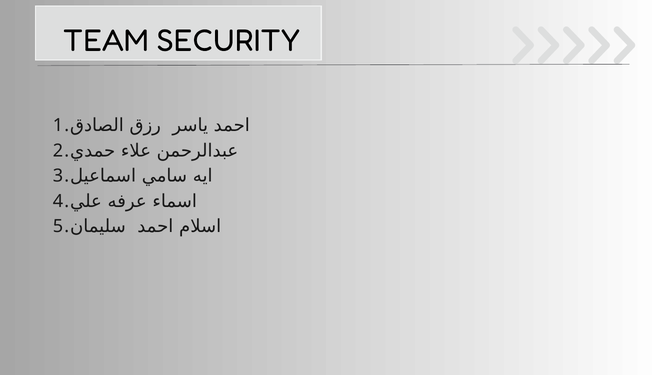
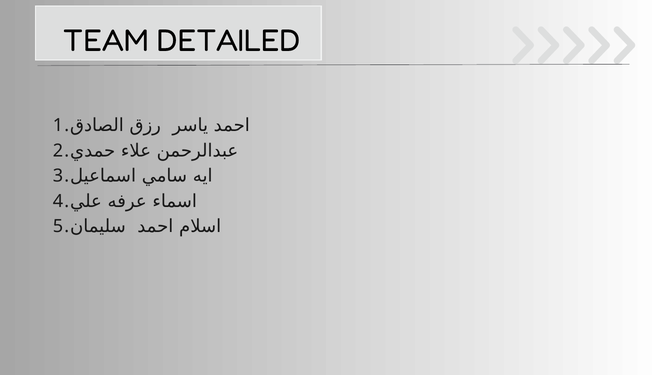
SECURITY: SECURITY -> DETAILED (229, 41)
